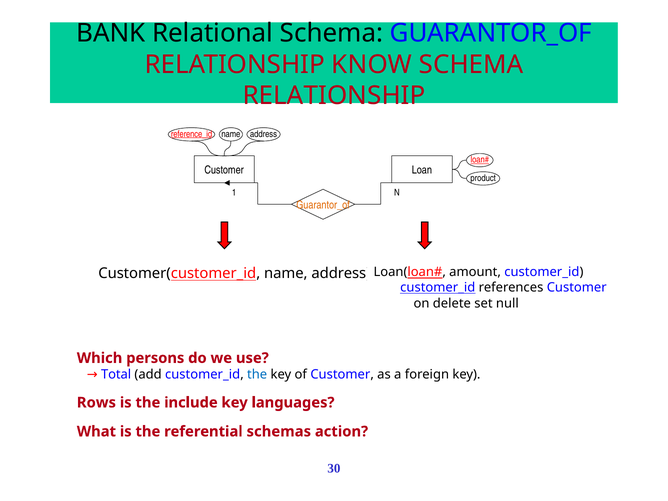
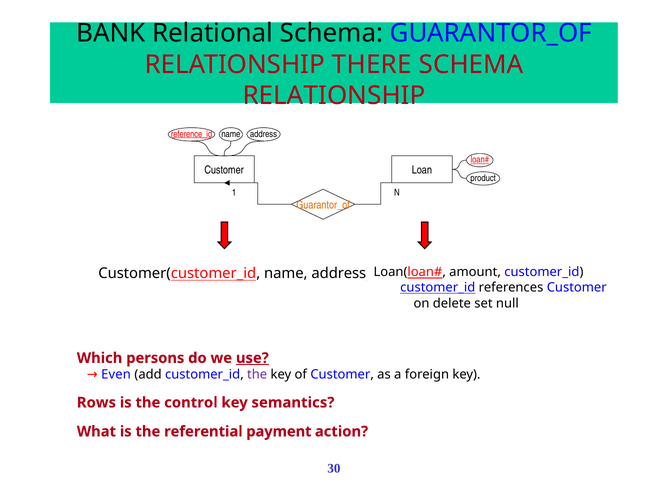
KNOW: KNOW -> THERE (372, 64)
use underline: none -> present (252, 358)
Total: Total -> Even (116, 375)
the colour: blue -> purple (257, 375)
include: include -> control (191, 403)
languages: languages -> semantics (293, 403)
schemas: schemas -> payment (279, 431)
